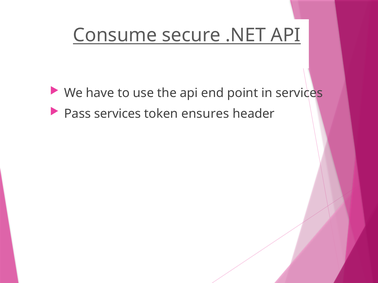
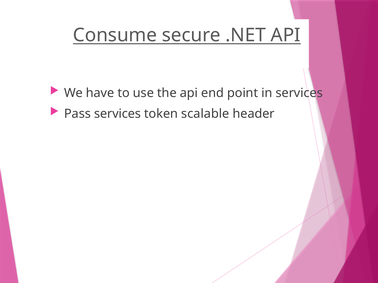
ensures: ensures -> scalable (205, 114)
